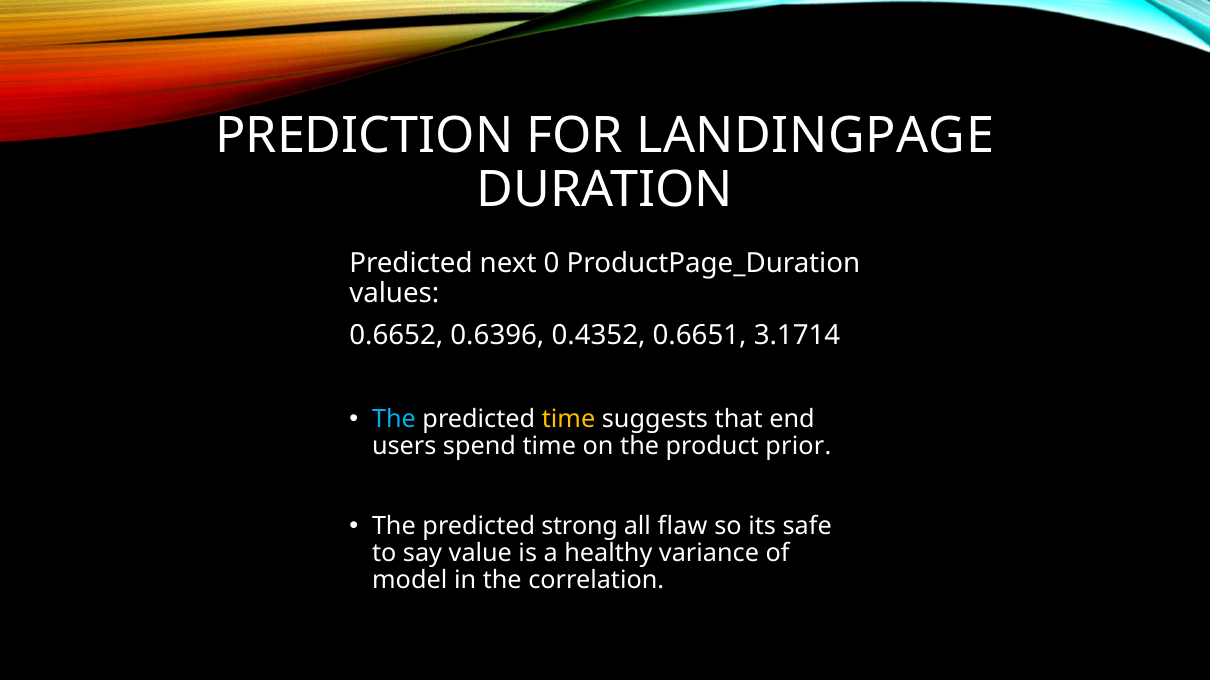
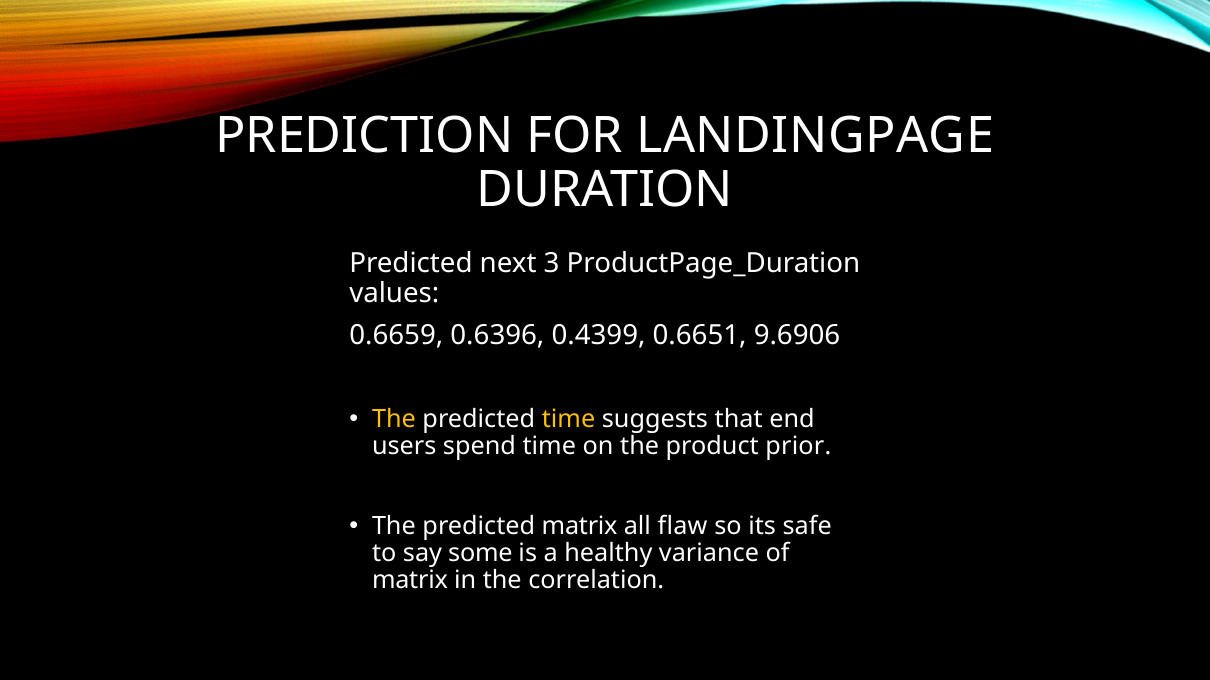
0: 0 -> 3 (552, 264)
0.6652: 0.6652 -> 0.6659 (396, 336)
0.4352: 0.4352 -> 0.4399 (599, 336)
3.1714: 3.1714 -> 9.6906 (797, 336)
The colour: light blue -> yellow (394, 420)
predicted strong: strong -> matrix (580, 527)
value: value -> some (480, 554)
model: model -> matrix (410, 581)
